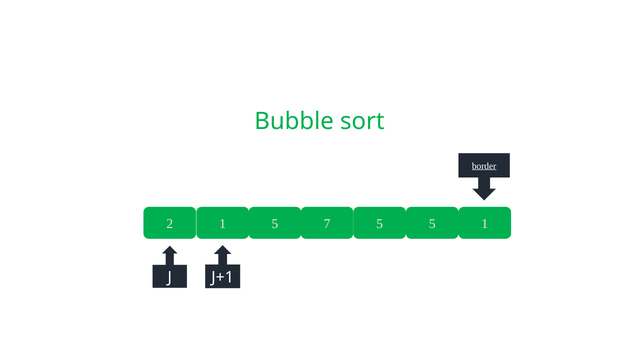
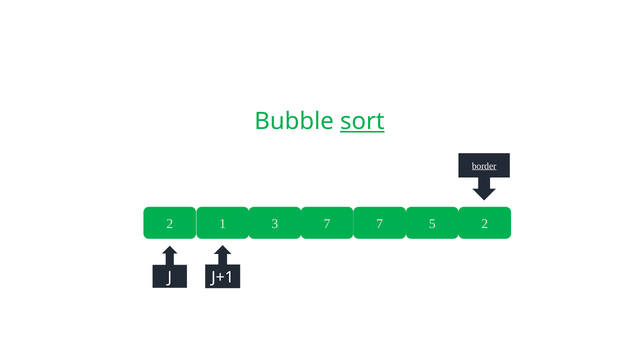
sort underline: none -> present (362, 121)
1 5: 5 -> 3 (275, 223)
7 5: 5 -> 7 (380, 223)
5 1: 1 -> 2 (485, 223)
